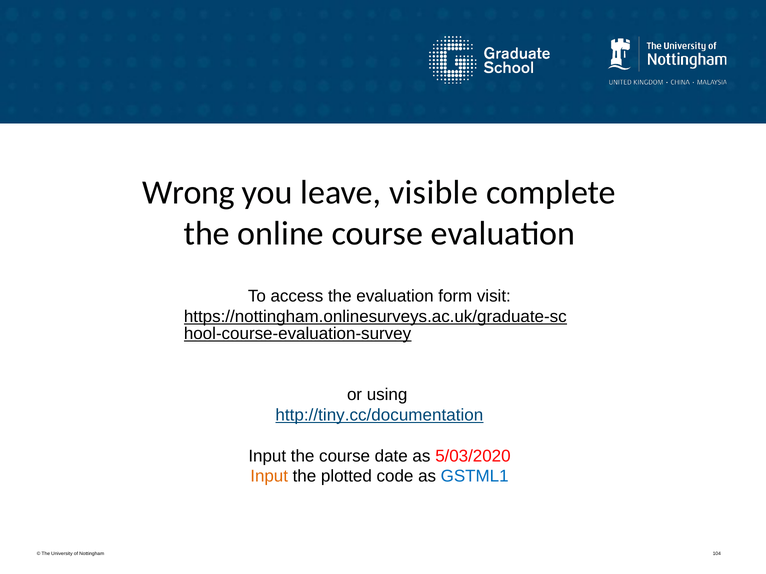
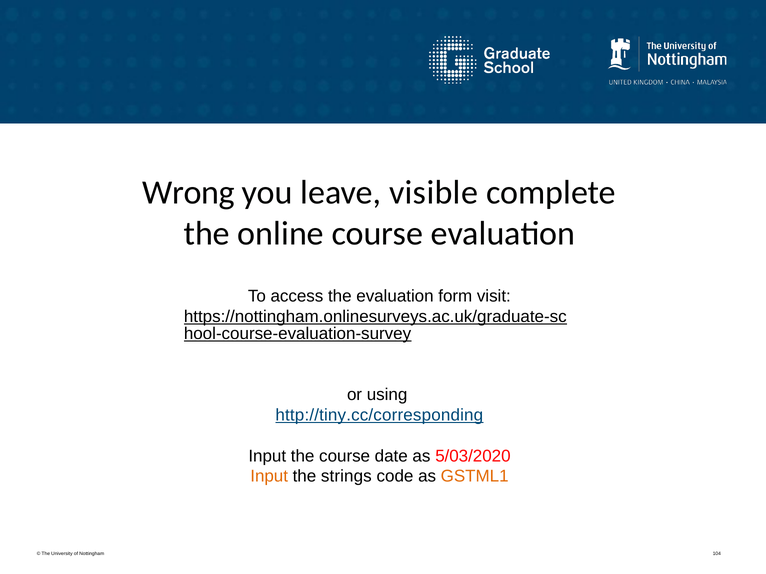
http://tiny.cc/documentation: http://tiny.cc/documentation -> http://tiny.cc/corresponding (379, 415)
plotted: plotted -> strings (346, 477)
GSTML1 colour: blue -> orange (475, 477)
